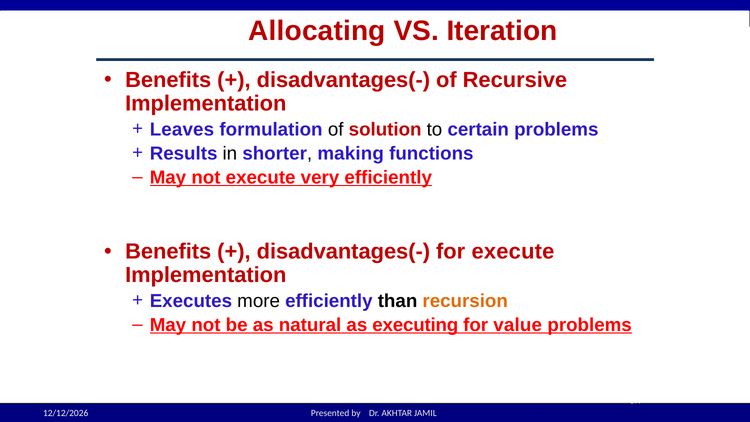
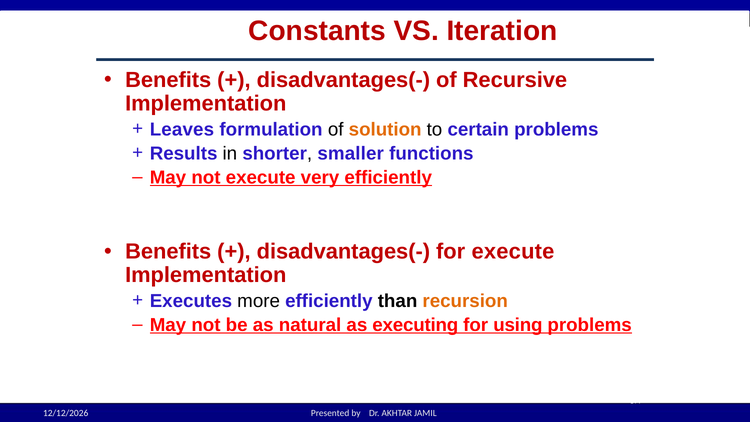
Allocating: Allocating -> Constants (317, 31)
solution colour: red -> orange (385, 129)
making: making -> smaller (351, 153)
value: value -> using (518, 325)
